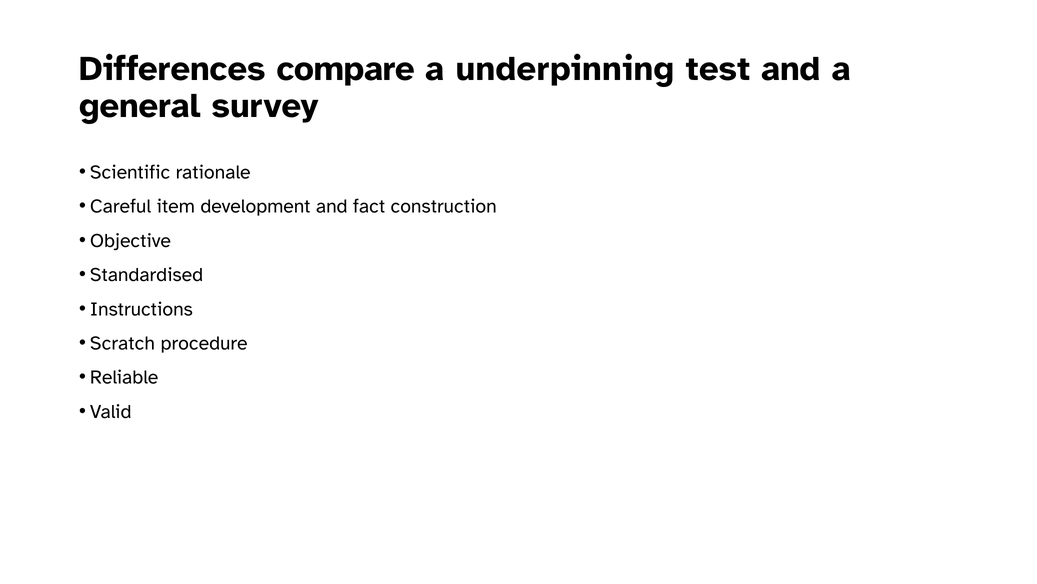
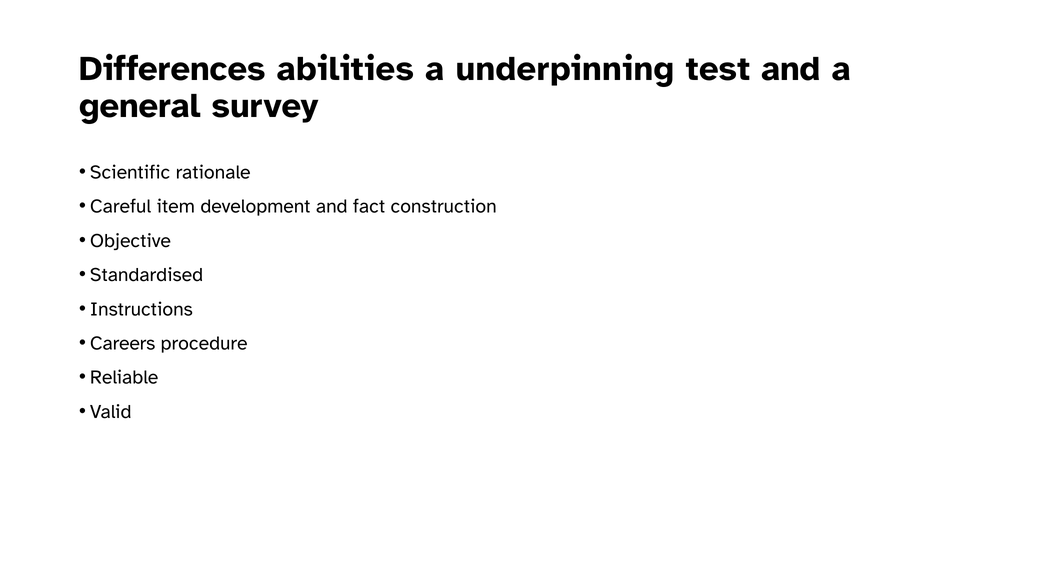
compare: compare -> abilities (345, 69)
Scratch: Scratch -> Careers (123, 343)
